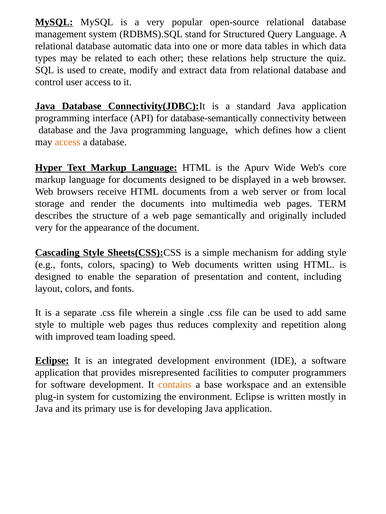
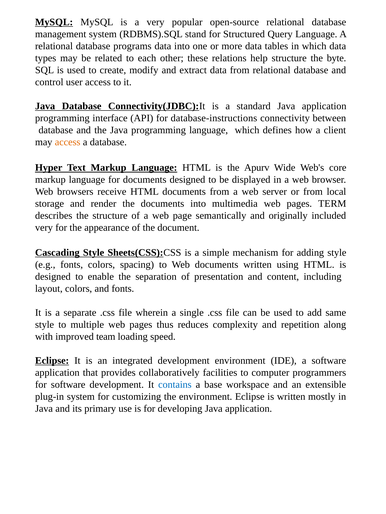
automatic: automatic -> programs (132, 46)
quiz: quiz -> byte (336, 58)
database-semantically: database-semantically -> database-instructions (214, 118)
misrepresented: misrepresented -> collaboratively (169, 373)
contains colour: orange -> blue (175, 385)
